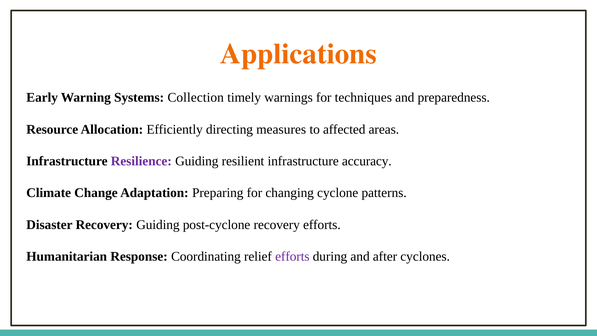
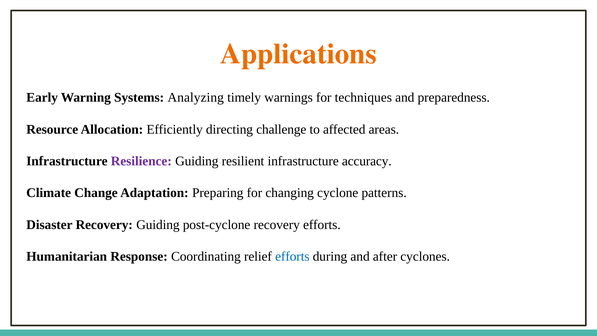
Collection: Collection -> Analyzing (196, 98)
measures: measures -> challenge (281, 129)
efforts colour: purple -> blue (292, 256)
